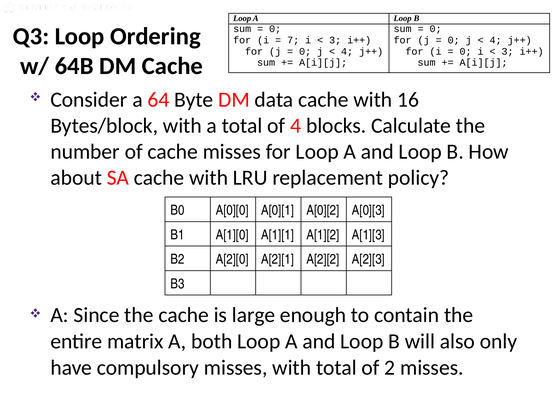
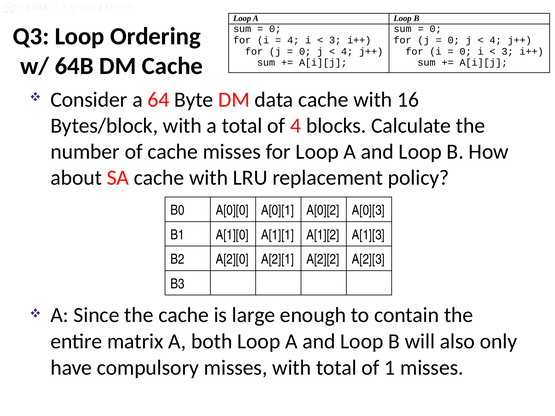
7: 7 -> 4 (293, 40)
2: 2 -> 1 (390, 368)
